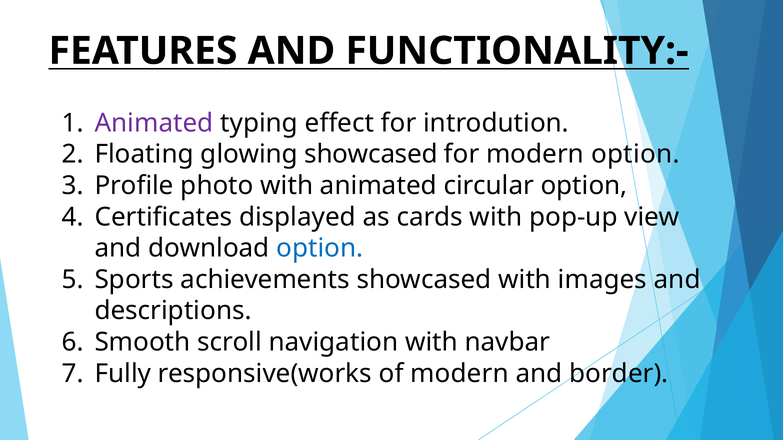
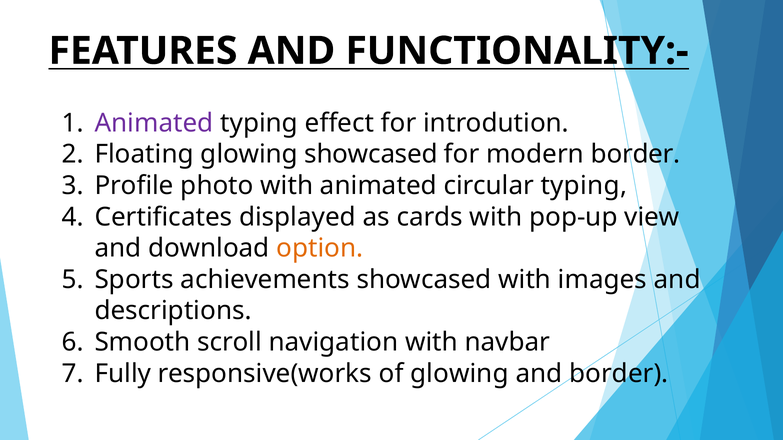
modern option: option -> border (636, 155)
circular option: option -> typing (584, 186)
option colour: blue -> orange (320, 249)
of modern: modern -> glowing (459, 374)
